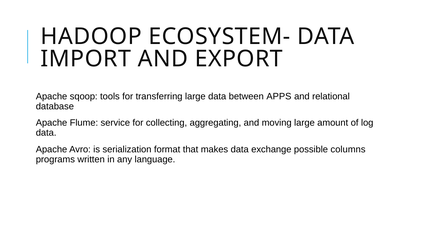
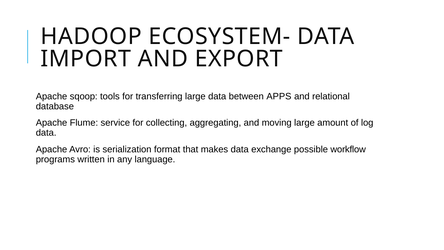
columns: columns -> workflow (348, 149)
